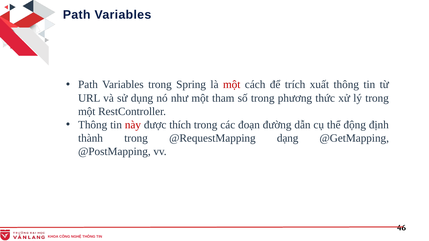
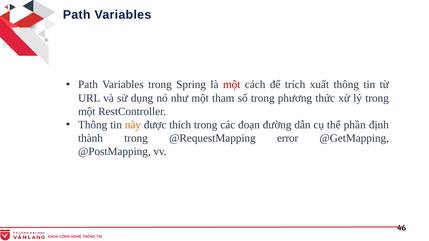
này colour: red -> orange (133, 125)
động: động -> phần (355, 125)
dạng: dạng -> error (288, 138)
